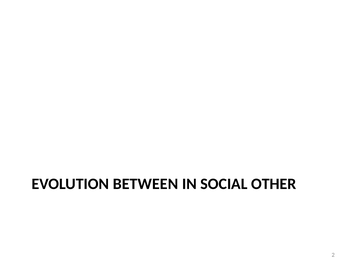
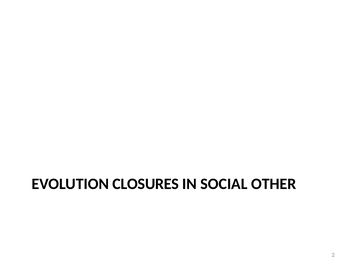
BETWEEN: BETWEEN -> CLOSURES (146, 184)
